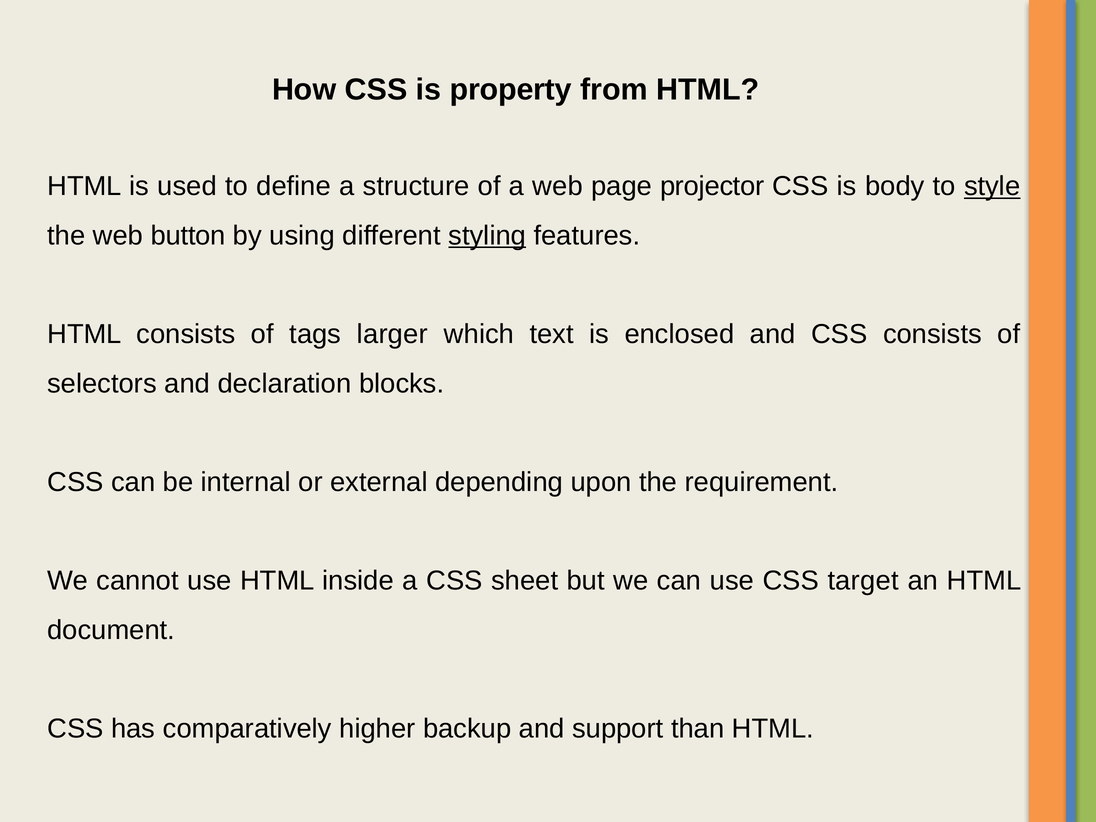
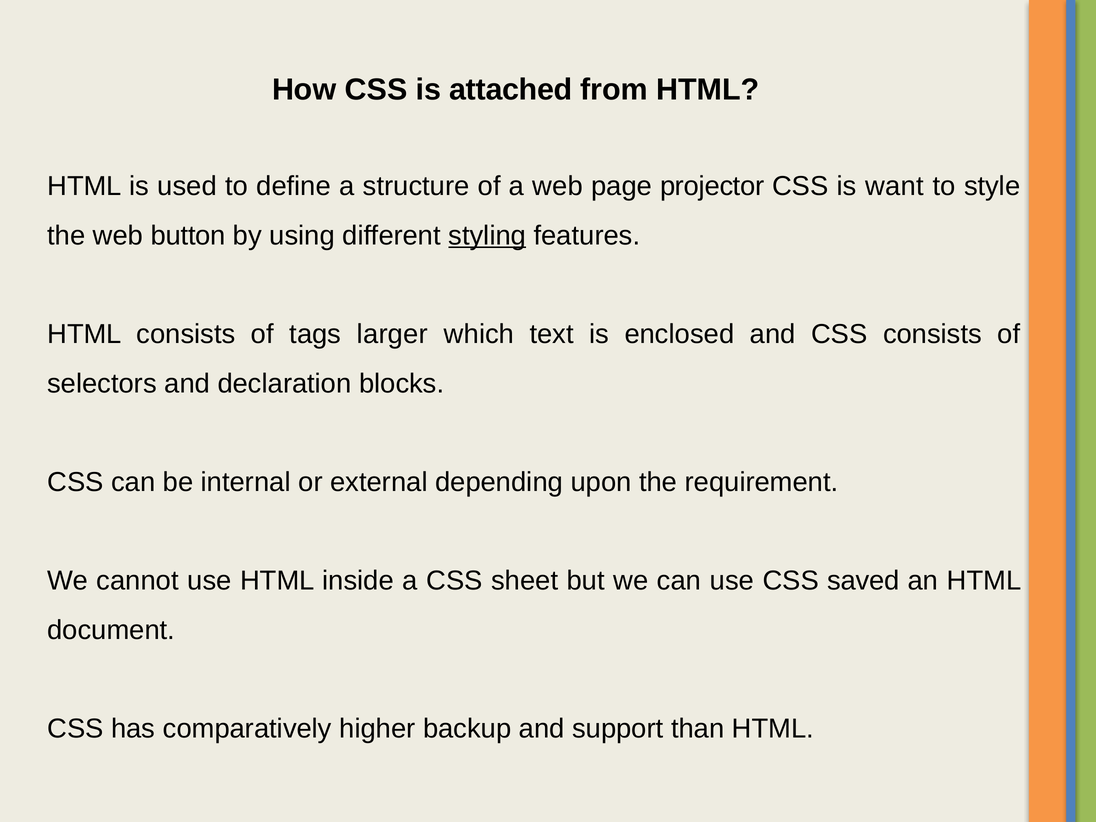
property: property -> attached (511, 90)
body: body -> want (895, 186)
style underline: present -> none (992, 186)
target: target -> saved (863, 581)
